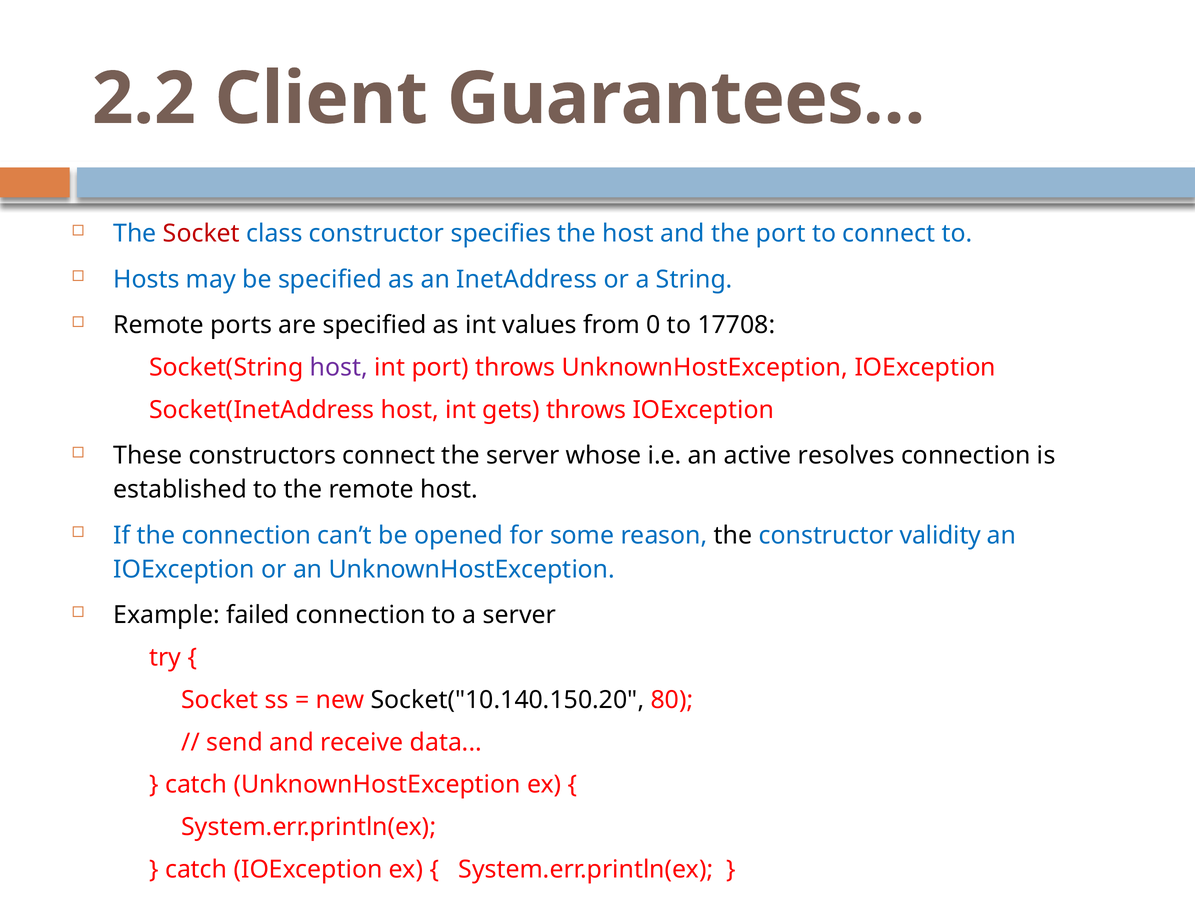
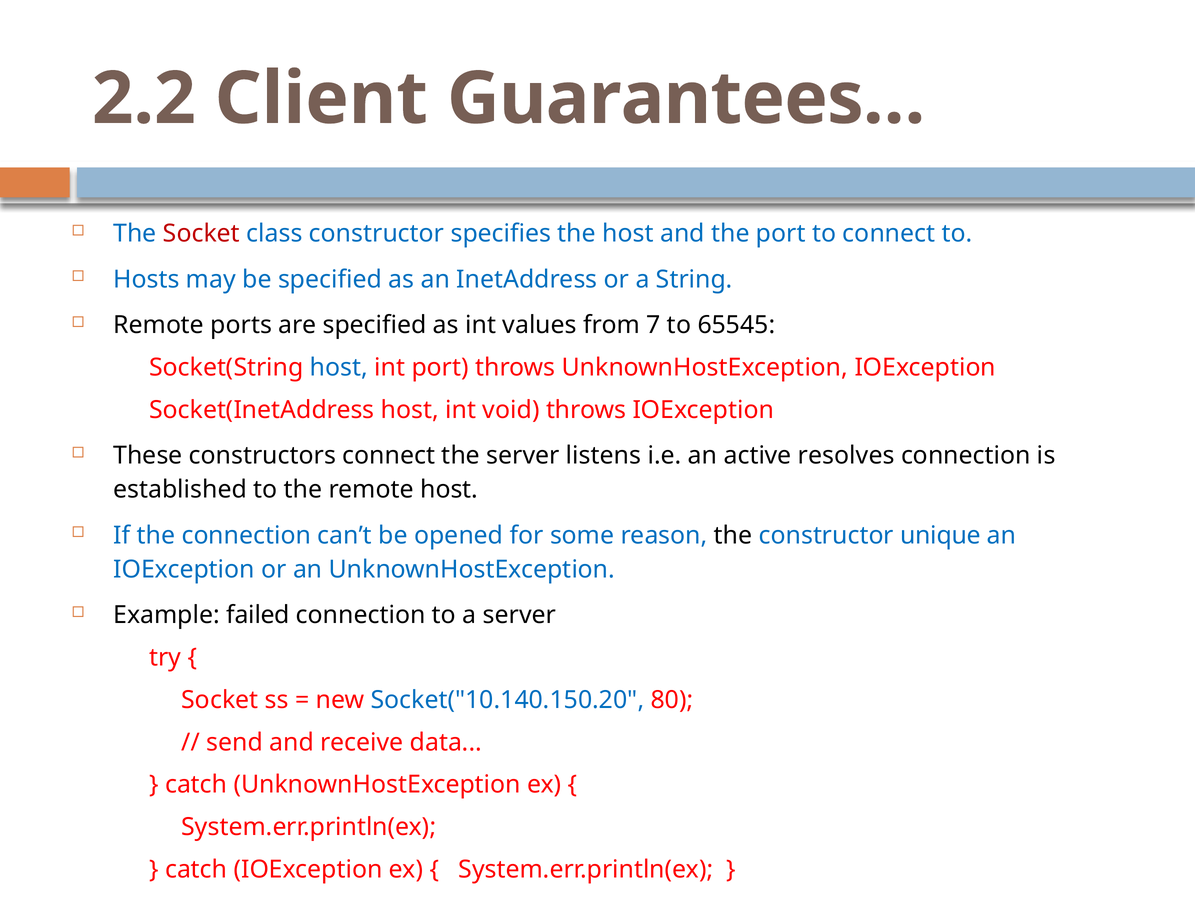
0: 0 -> 7 (653, 325)
17708: 17708 -> 65545 (736, 325)
host colour: purple -> blue (339, 367)
gets: gets -> void (511, 410)
whose: whose -> listens (604, 455)
validity: validity -> unique (940, 535)
Socket("10.140.150.20 colour: black -> blue (507, 699)
